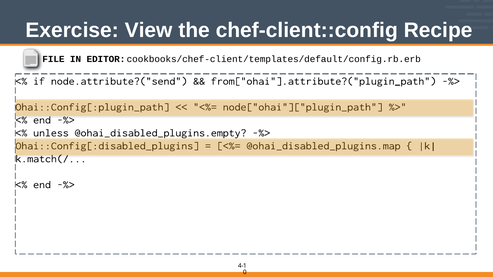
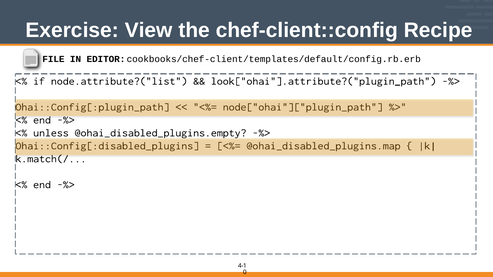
node.attribute?("send: node.attribute?("send -> node.attribute?("list (119, 81)
from["ohai"].attribute?("plugin_path: from["ohai"].attribute?("plugin_path -> look["ohai"].attribute?("plugin_path (324, 81)
